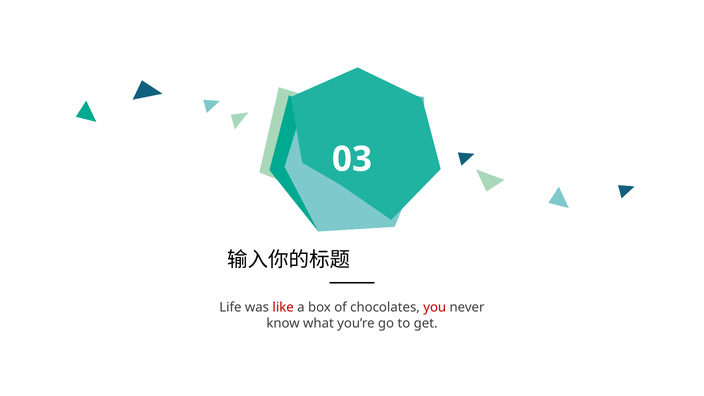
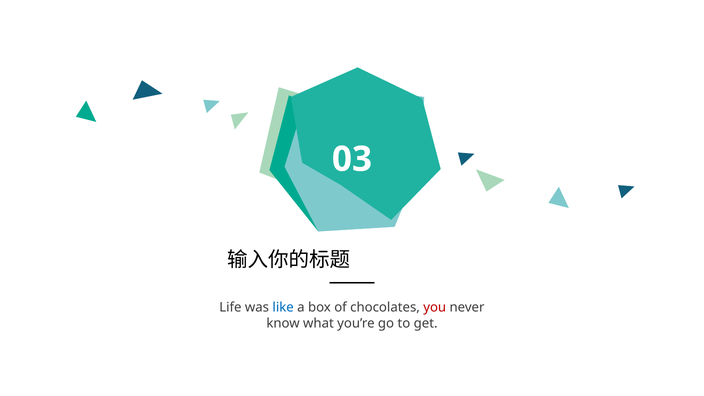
like colour: red -> blue (283, 308)
